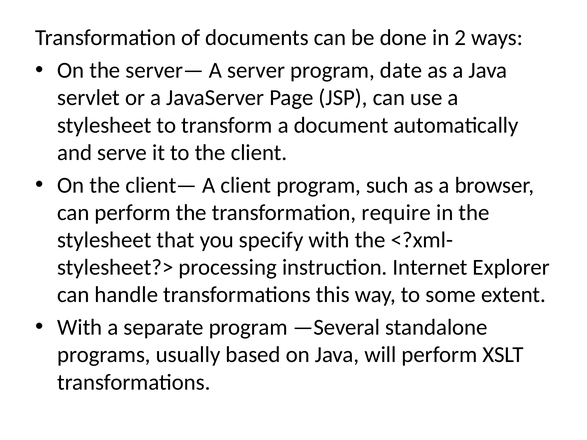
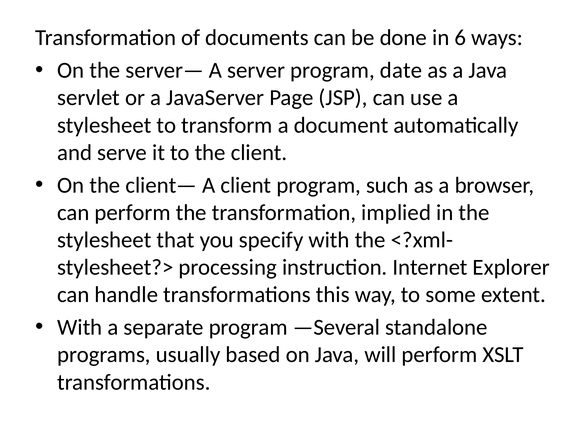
2: 2 -> 6 (460, 38)
require: require -> implied (396, 213)
